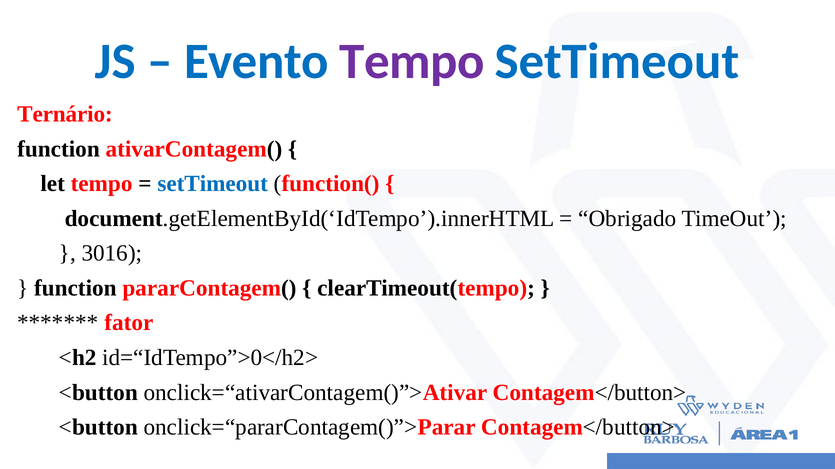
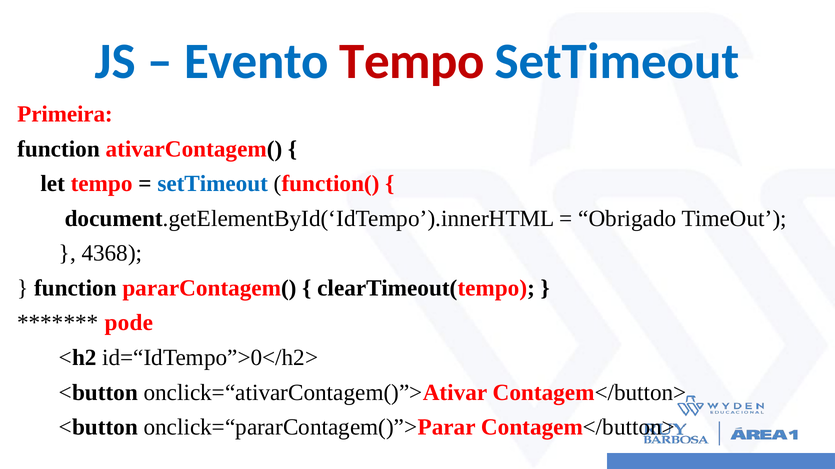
Tempo colour: purple -> red (412, 62)
Ternário: Ternário -> Primeira (65, 114)
3016: 3016 -> 4368 (112, 254)
fator: fator -> pode (129, 323)
